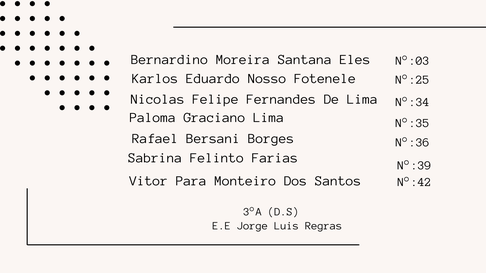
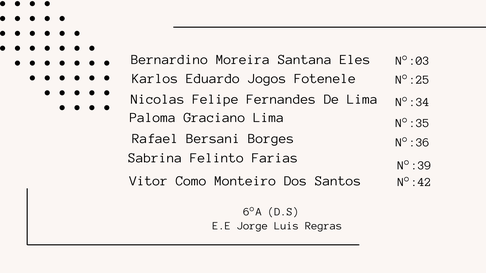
Nosso: Nosso -> Jogos (267, 79)
Para: Para -> Como (191, 181)
3°A: 3°A -> 6°A (253, 212)
